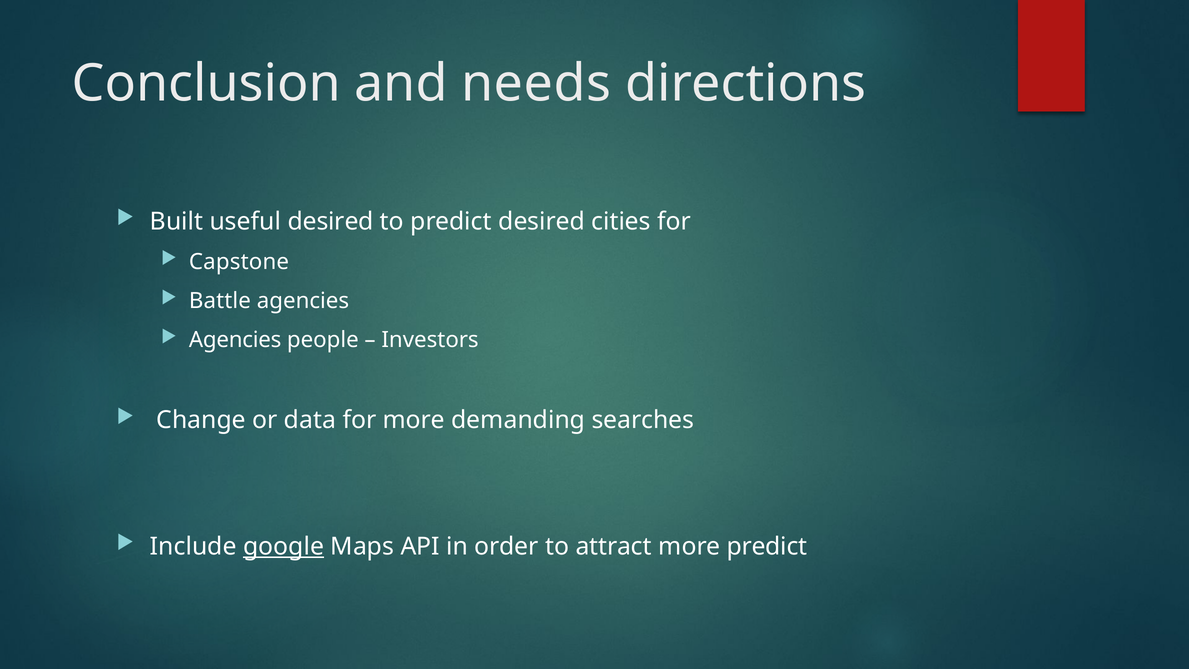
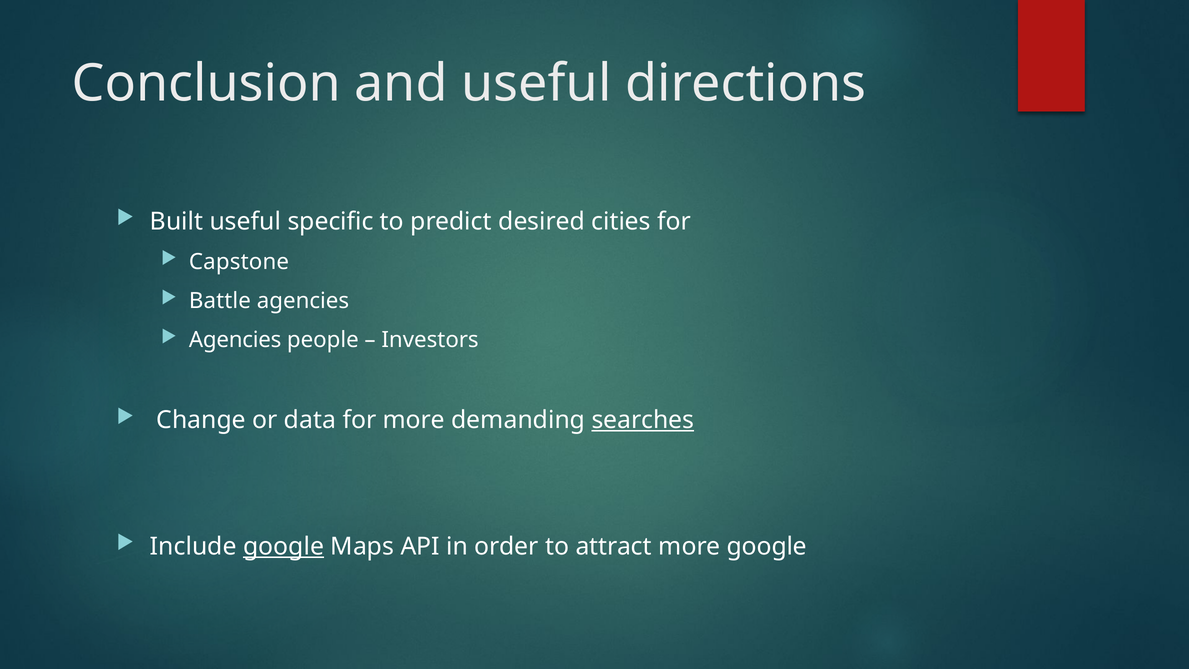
and needs: needs -> useful (536, 83)
useful desired: desired -> specific (331, 221)
searches underline: none -> present (643, 420)
more predict: predict -> google (767, 546)
